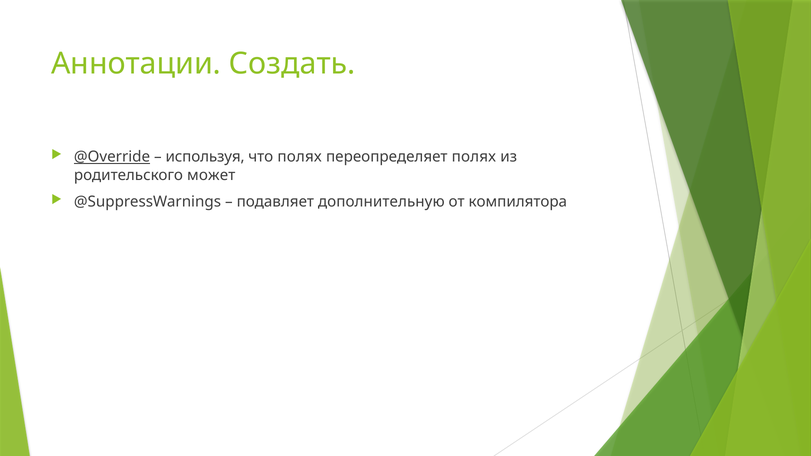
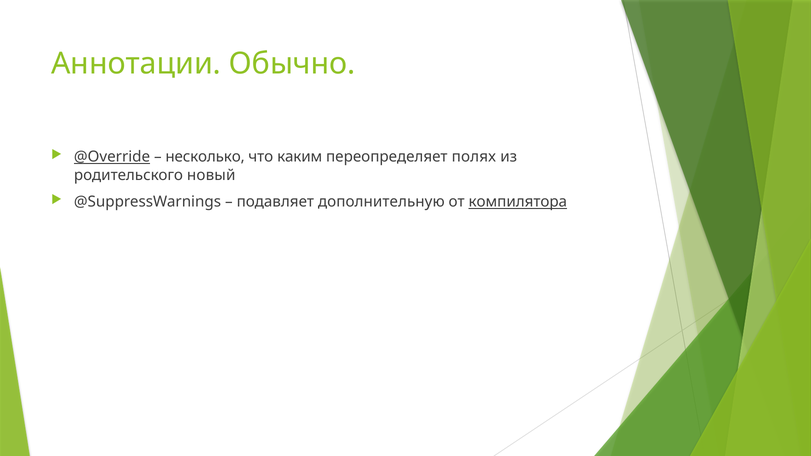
Создать: Создать -> Обычно (292, 64)
используя: используя -> несколько (205, 157)
что полях: полях -> каким (300, 157)
может: может -> новый (211, 175)
компилятора underline: none -> present (518, 202)
